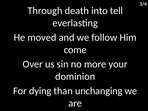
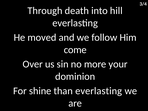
tell: tell -> hill (116, 11)
dying: dying -> shine (40, 91)
than unchanging: unchanging -> everlasting (99, 91)
